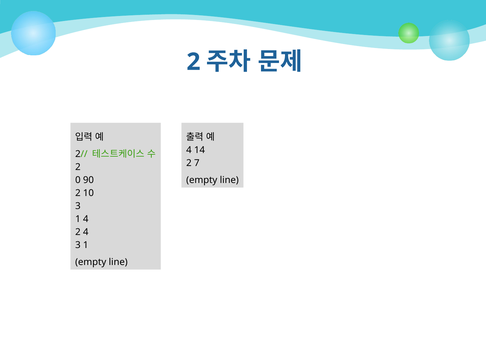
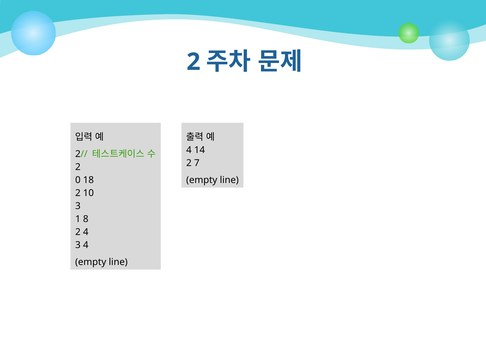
90: 90 -> 18 (88, 180)
1 4: 4 -> 8 (86, 219)
1: 1 -> 4 (86, 246)
